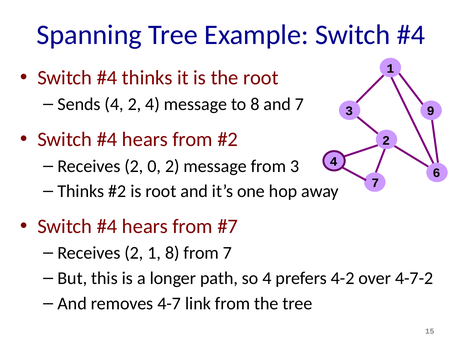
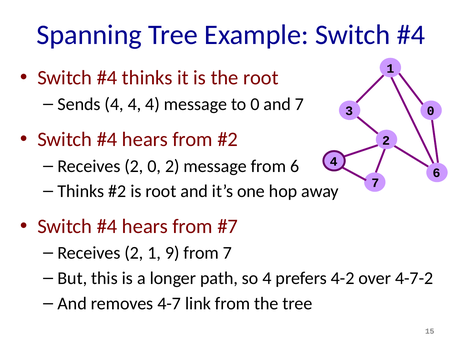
Sends 4 2: 2 -> 4 (134, 104)
to 8: 8 -> 0 (255, 104)
3 9: 9 -> 0 (431, 111)
from 3: 3 -> 6 (295, 166)
1 8: 8 -> 9 (172, 253)
